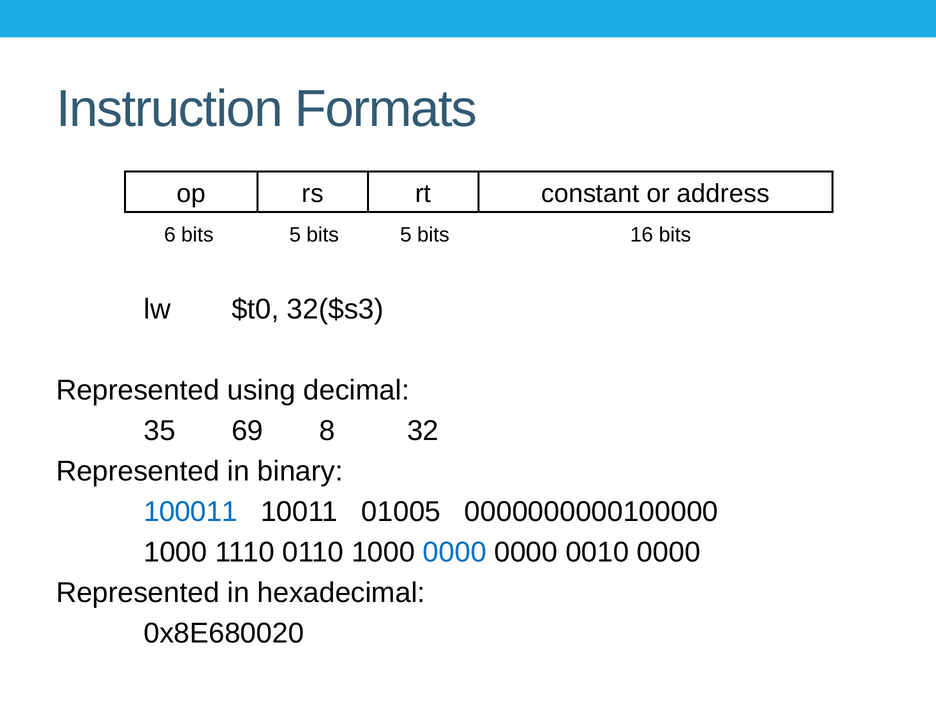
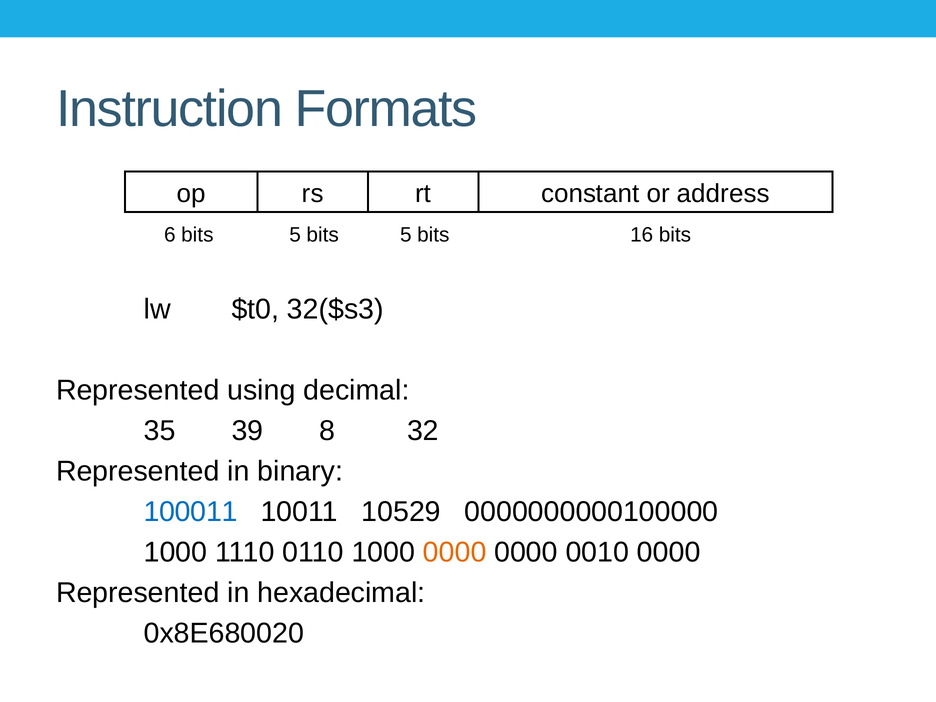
69: 69 -> 39 (247, 431)
01005: 01005 -> 10529 (401, 512)
0000 colour: blue -> orange (455, 552)
